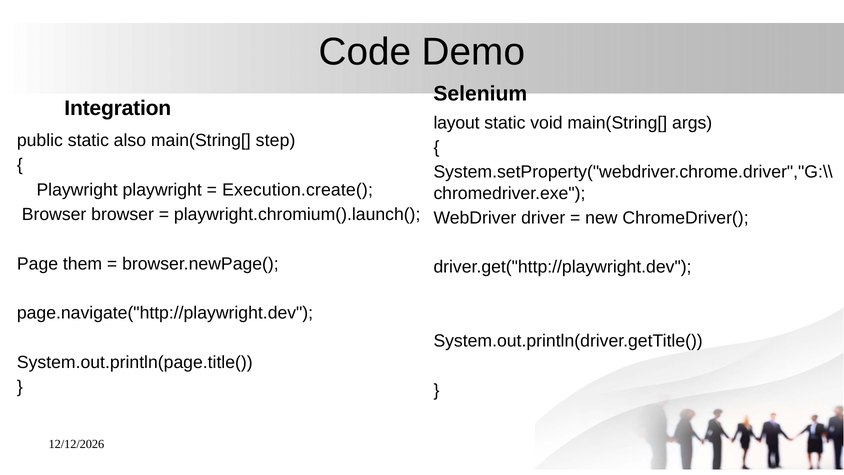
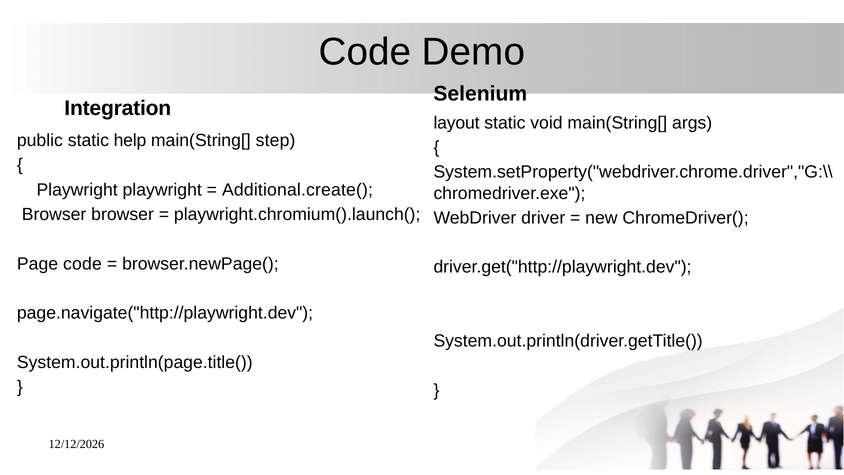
also: also -> help (130, 140)
Execution.create(: Execution.create( -> Additional.create( (298, 190)
Page them: them -> code (82, 264)
